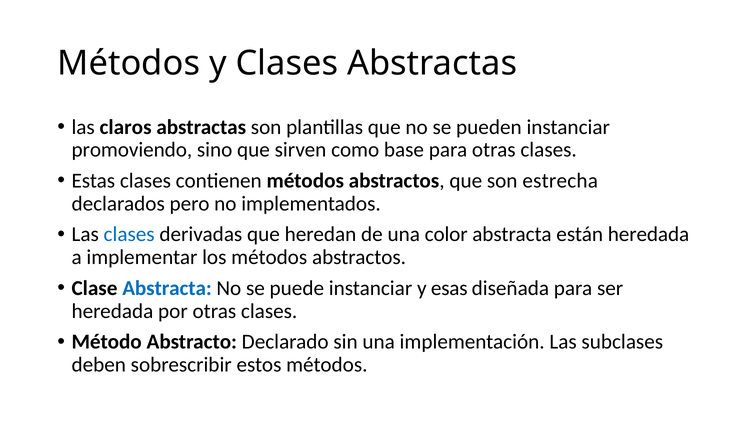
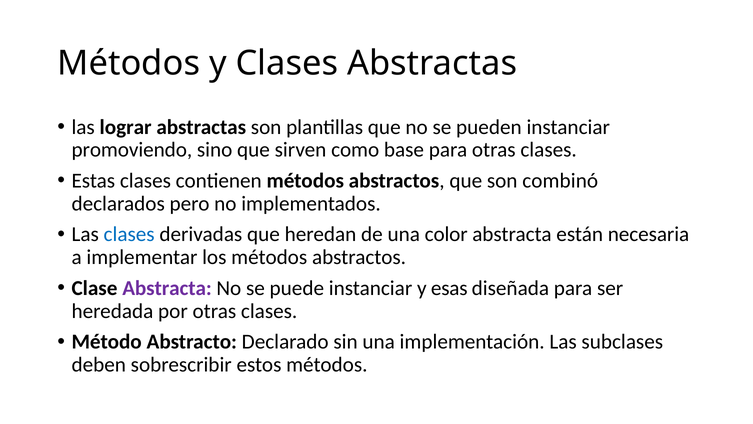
claros: claros -> lograr (126, 127)
estrecha: estrecha -> combinó (560, 181)
están heredada: heredada -> necesaria (649, 234)
Abstracta colour: blue -> purple (167, 288)
